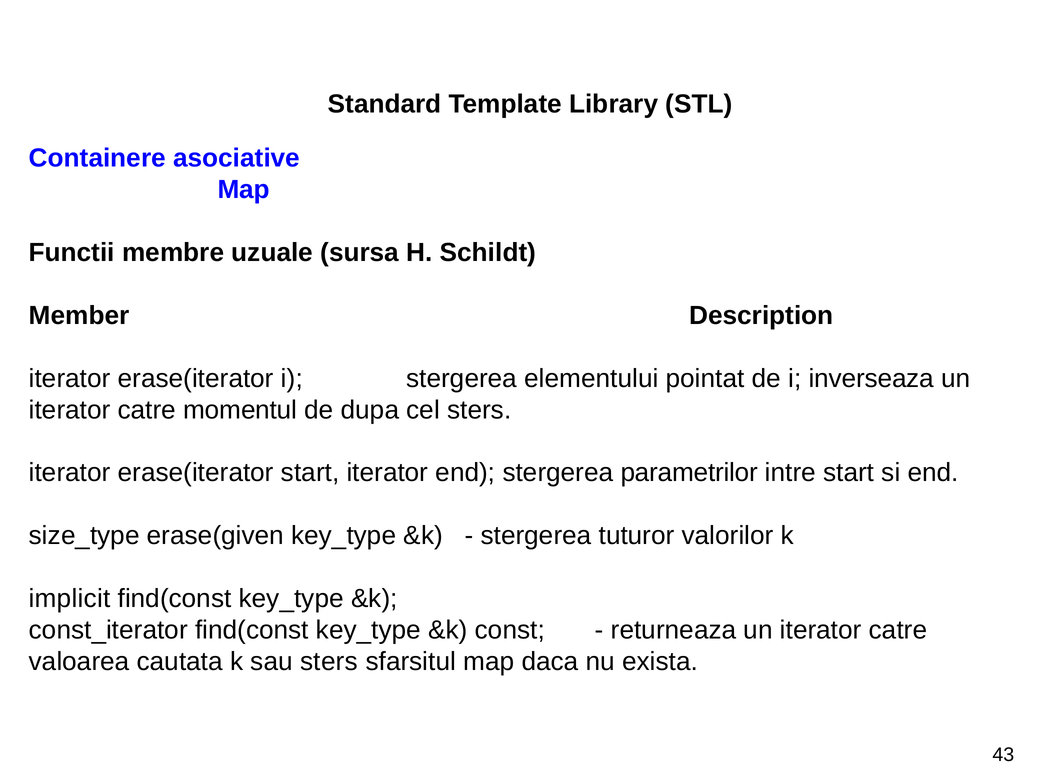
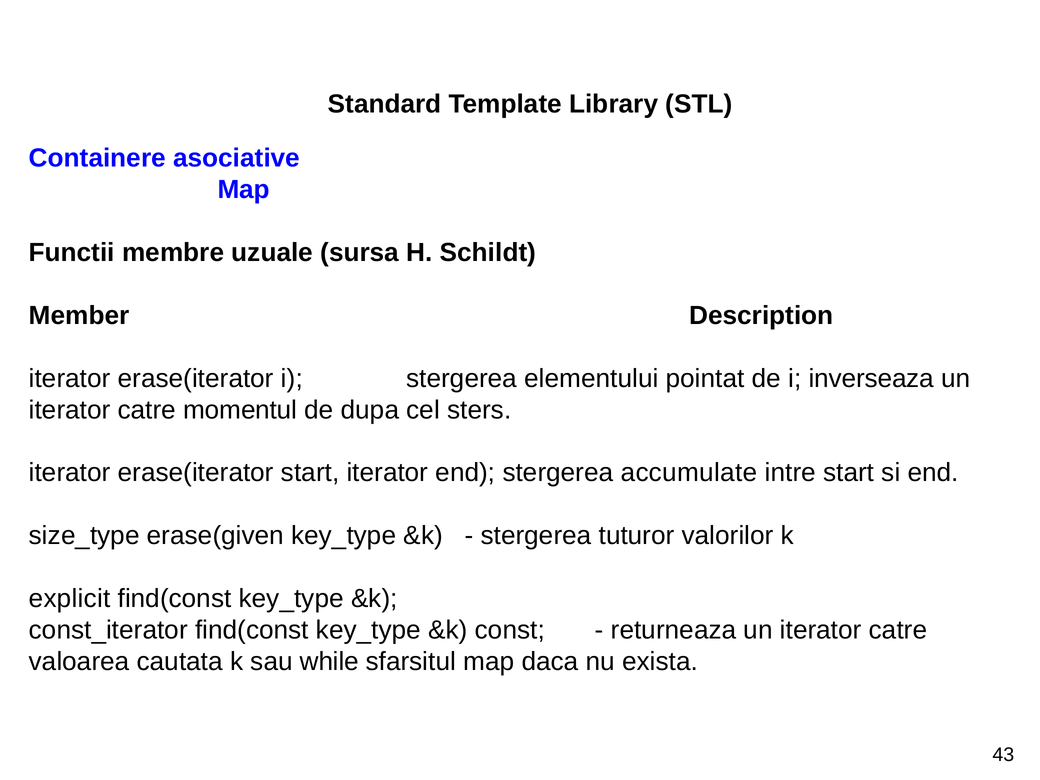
parametrilor: parametrilor -> accumulate (689, 473)
implicit: implicit -> explicit (70, 599)
sau sters: sters -> while (329, 662)
